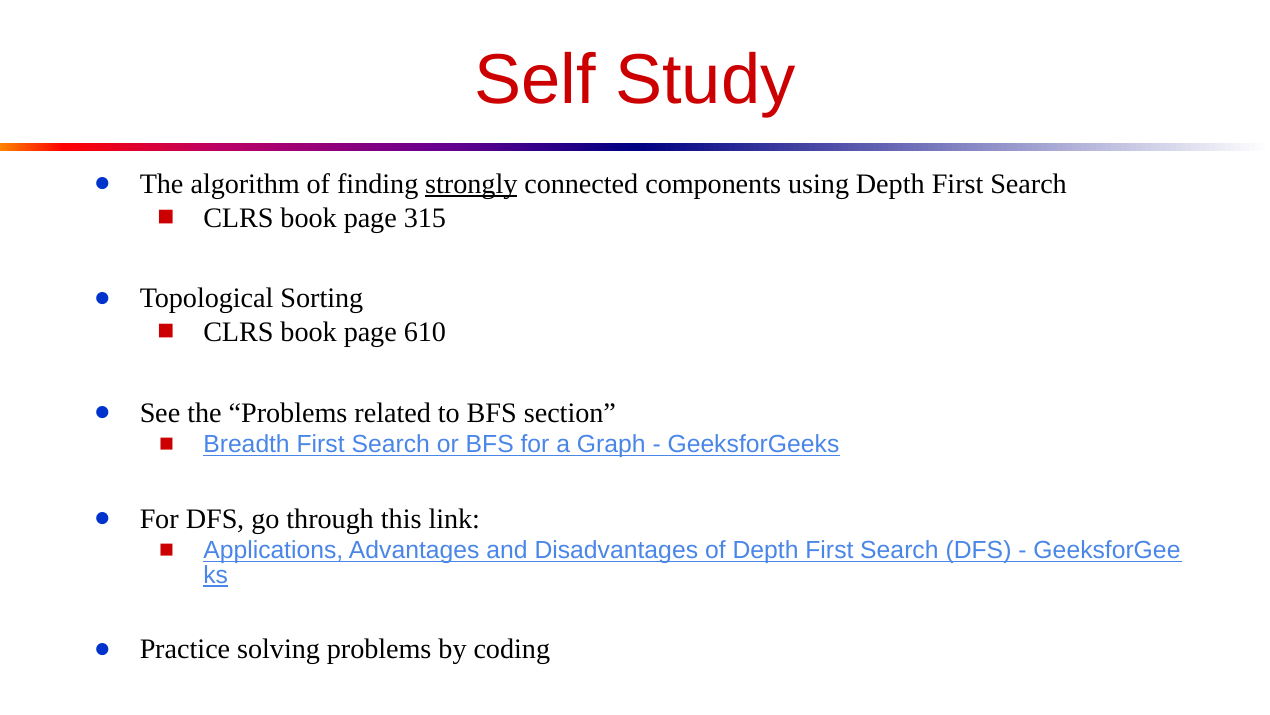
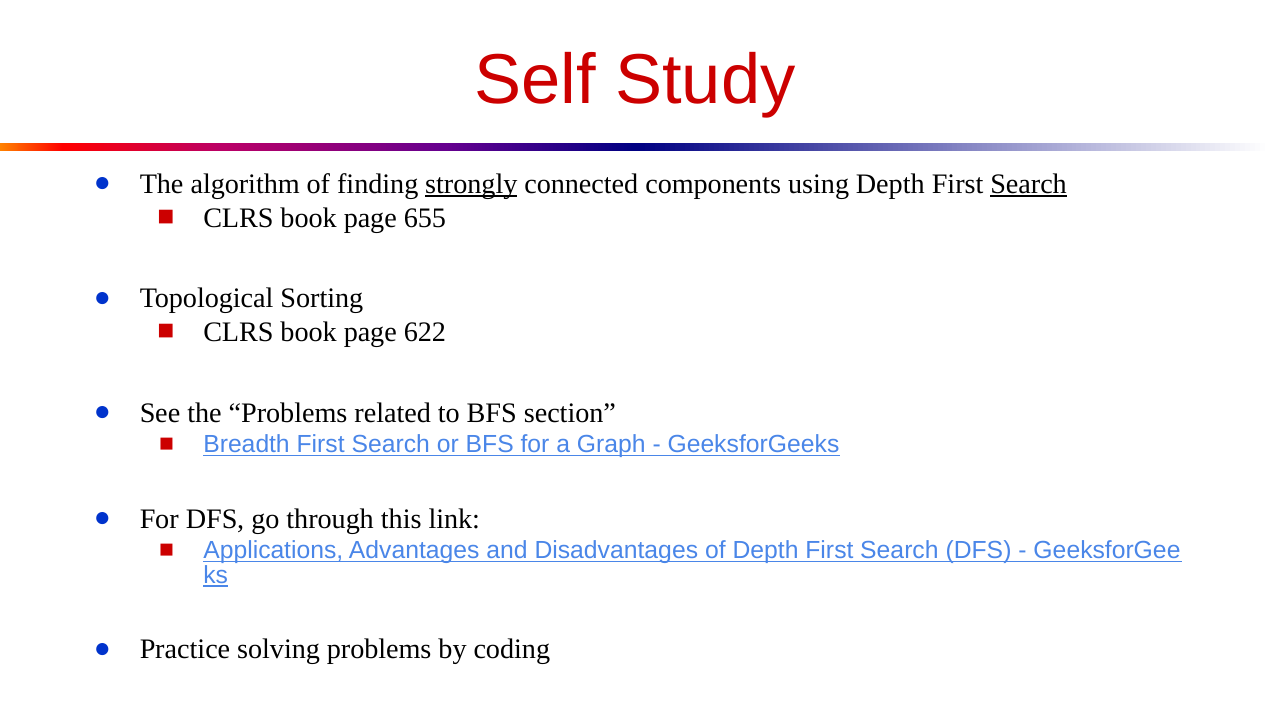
Search underline: none -> present (1029, 184)
315: 315 -> 655 (425, 218)
610: 610 -> 622 (425, 332)
